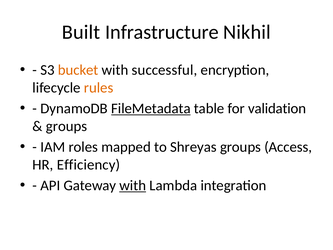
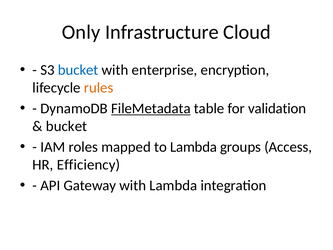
Built: Built -> Only (81, 32)
Nikhil: Nikhil -> Cloud (247, 32)
bucket colour: orange -> blue (78, 70)
successful: successful -> enterprise (165, 70)
groups: groups -> bucket (67, 126)
to Shreyas: Shreyas -> Lambda (194, 147)
with underline: present -> none (133, 185)
